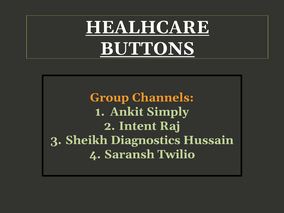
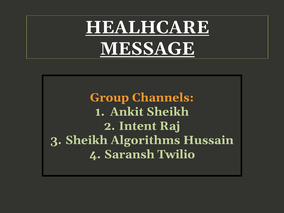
BUTTONS: BUTTONS -> MESSAGE (147, 49)
Ankit Simply: Simply -> Sheikh (168, 112)
Diagnostics: Diagnostics -> Algorithms (145, 140)
